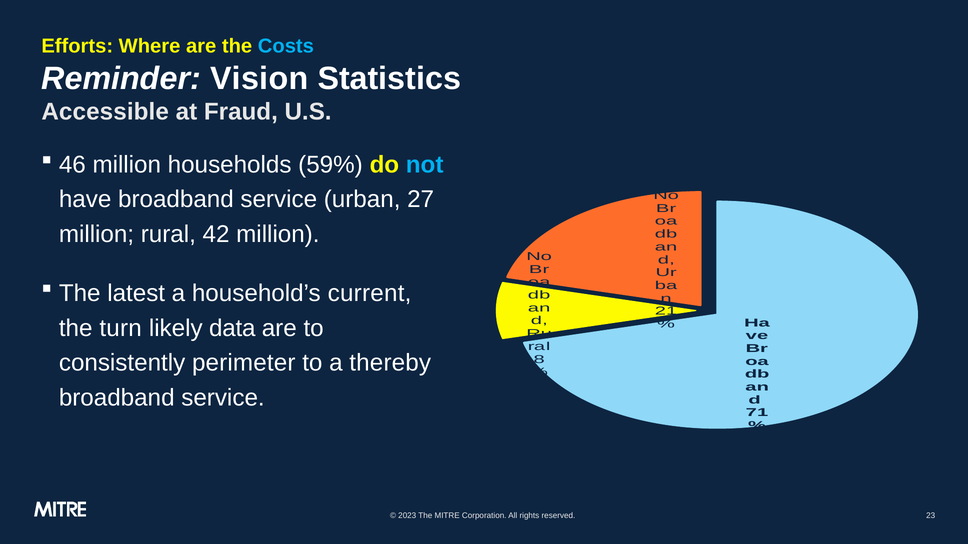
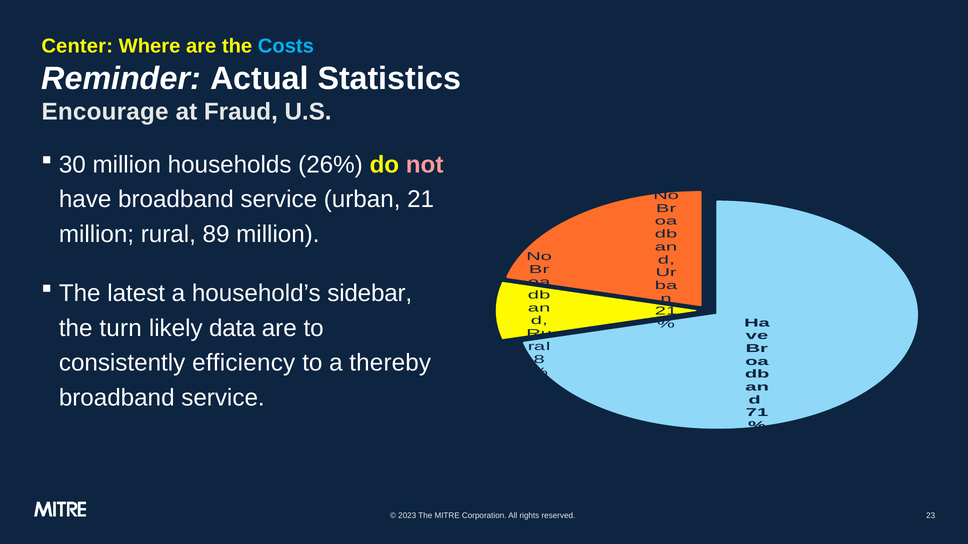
Efforts: Efforts -> Center (77, 46)
Vision: Vision -> Actual (259, 79)
Accessible: Accessible -> Encourage (105, 112)
46: 46 -> 30 (72, 165)
59%: 59% -> 26% (330, 165)
not colour: light blue -> pink (425, 165)
urban 27: 27 -> 21 (421, 200)
42: 42 -> 89 (216, 234)
current: current -> sidebar (370, 294)
perimeter: perimeter -> efficiency (244, 363)
